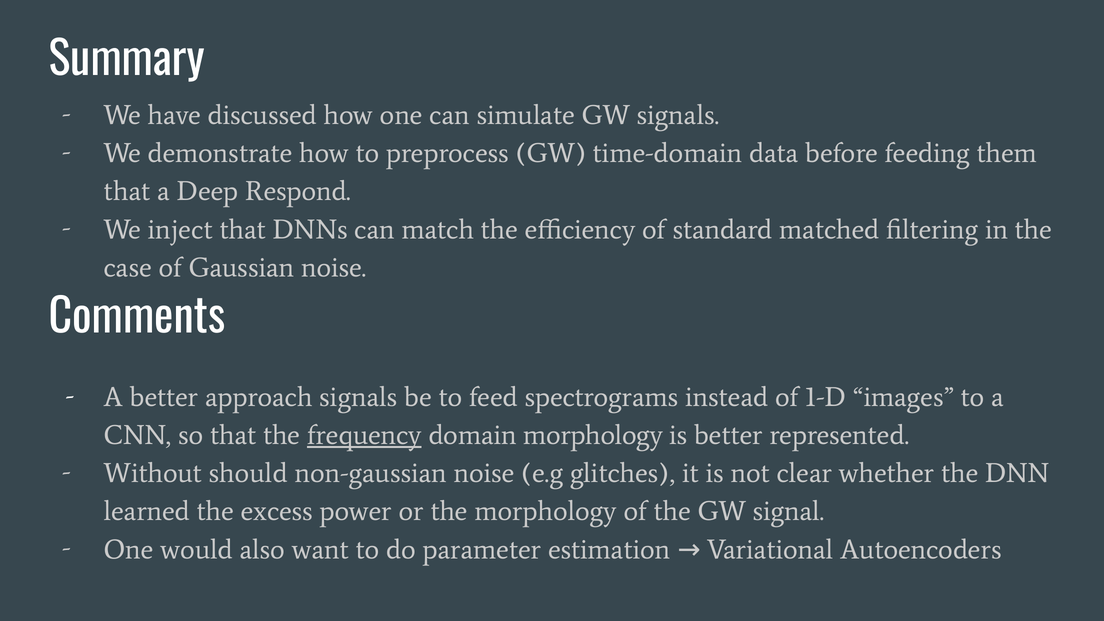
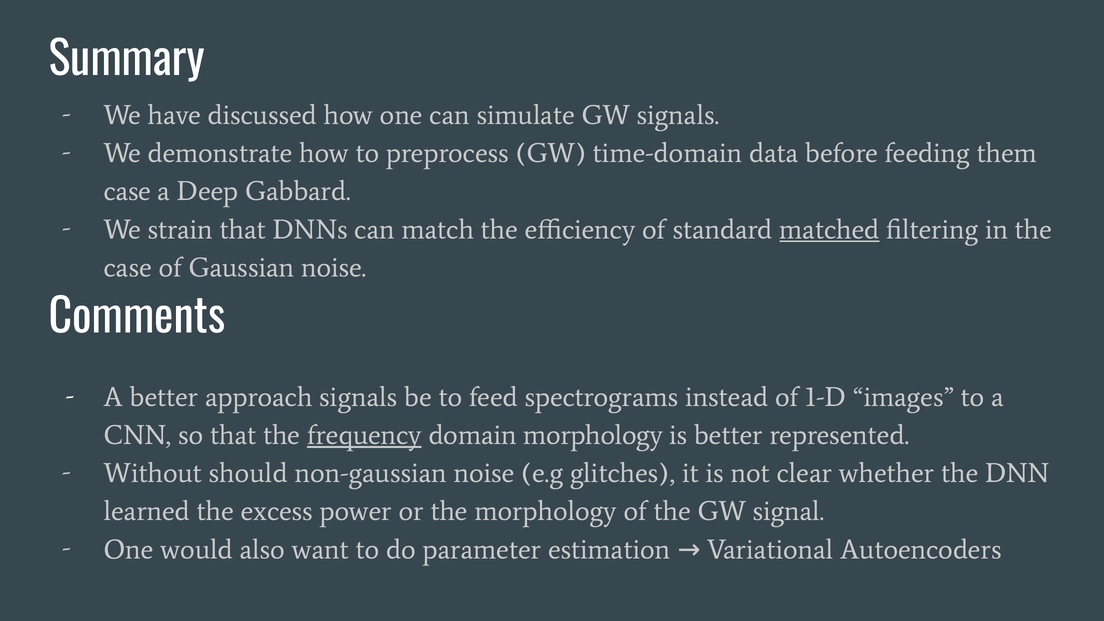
that: that -> case (127, 191)
Respond: Respond -> Gabbard (298, 191)
inject: inject -> strain (180, 229)
matched underline: none -> present (829, 229)
